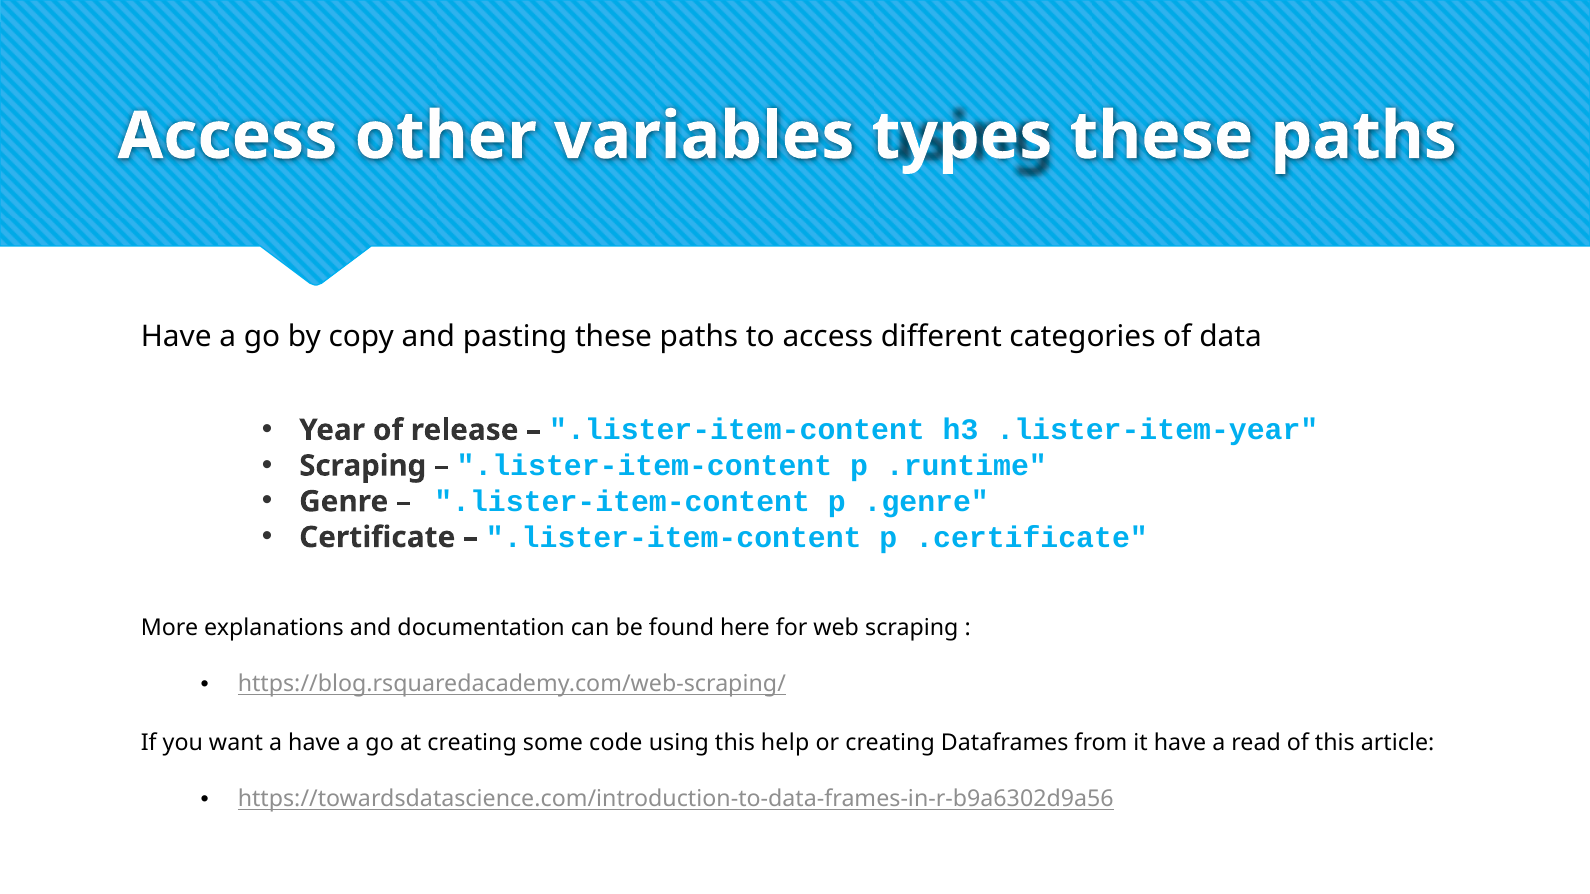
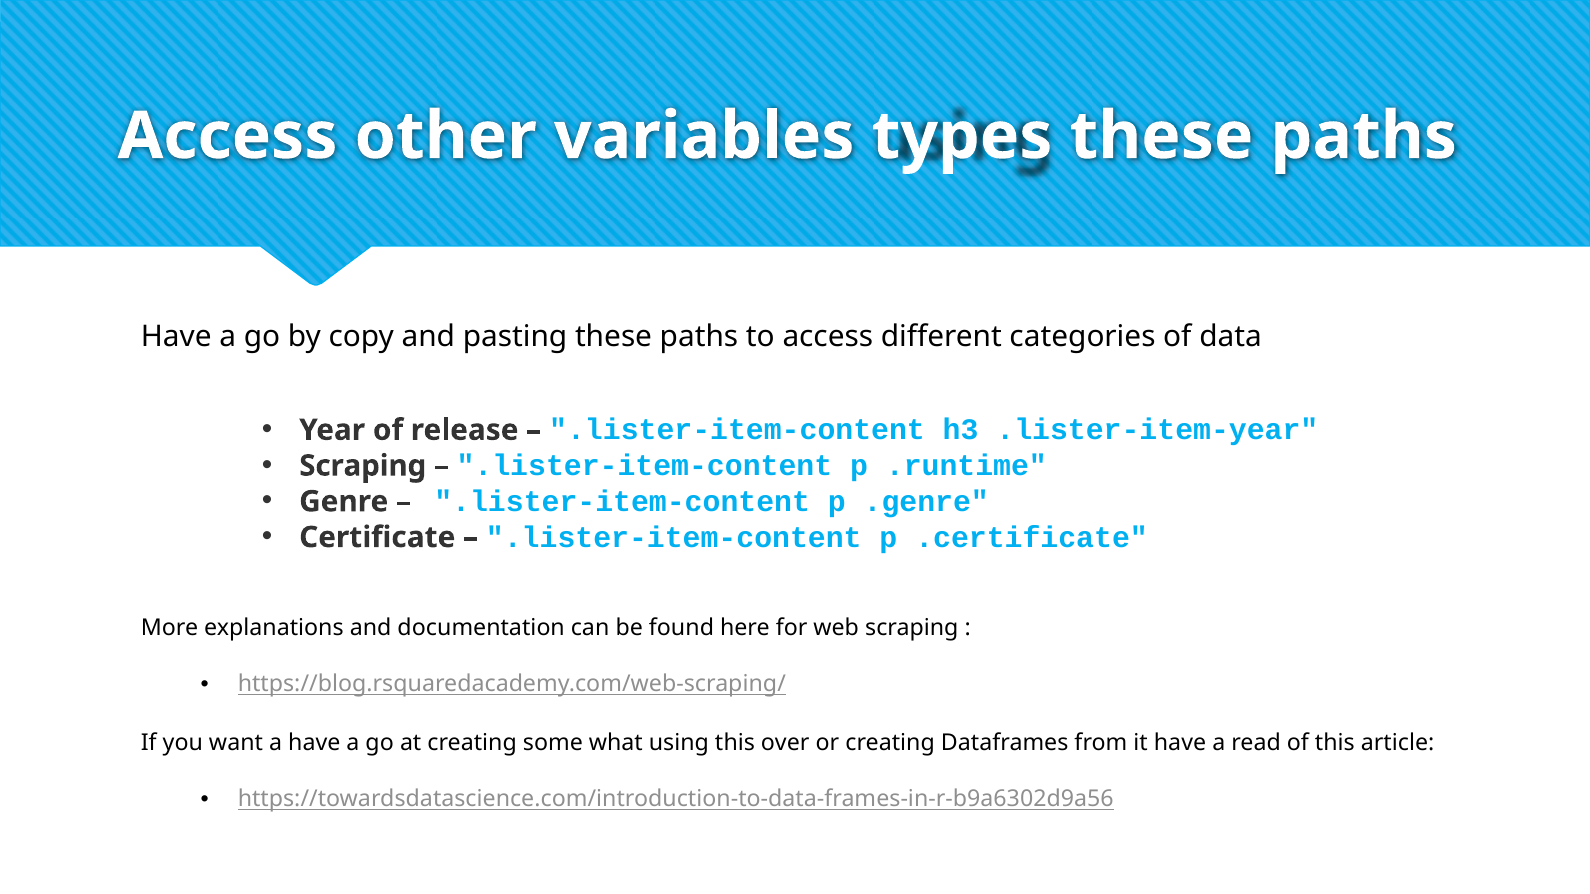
code: code -> what (616, 743)
help: help -> over (785, 743)
